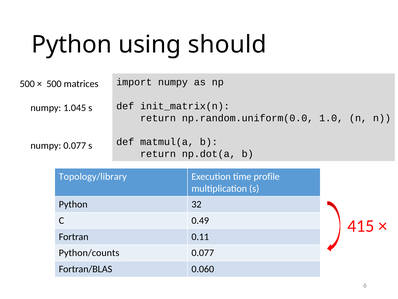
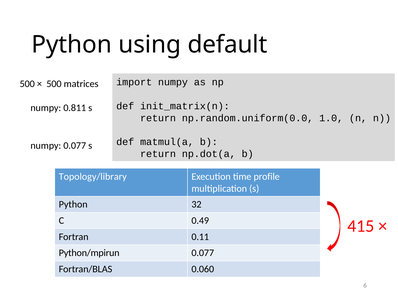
should: should -> default (227, 45)
1.045: 1.045 -> 0.811 (75, 108)
Python/counts: Python/counts -> Python/mpirun (89, 253)
